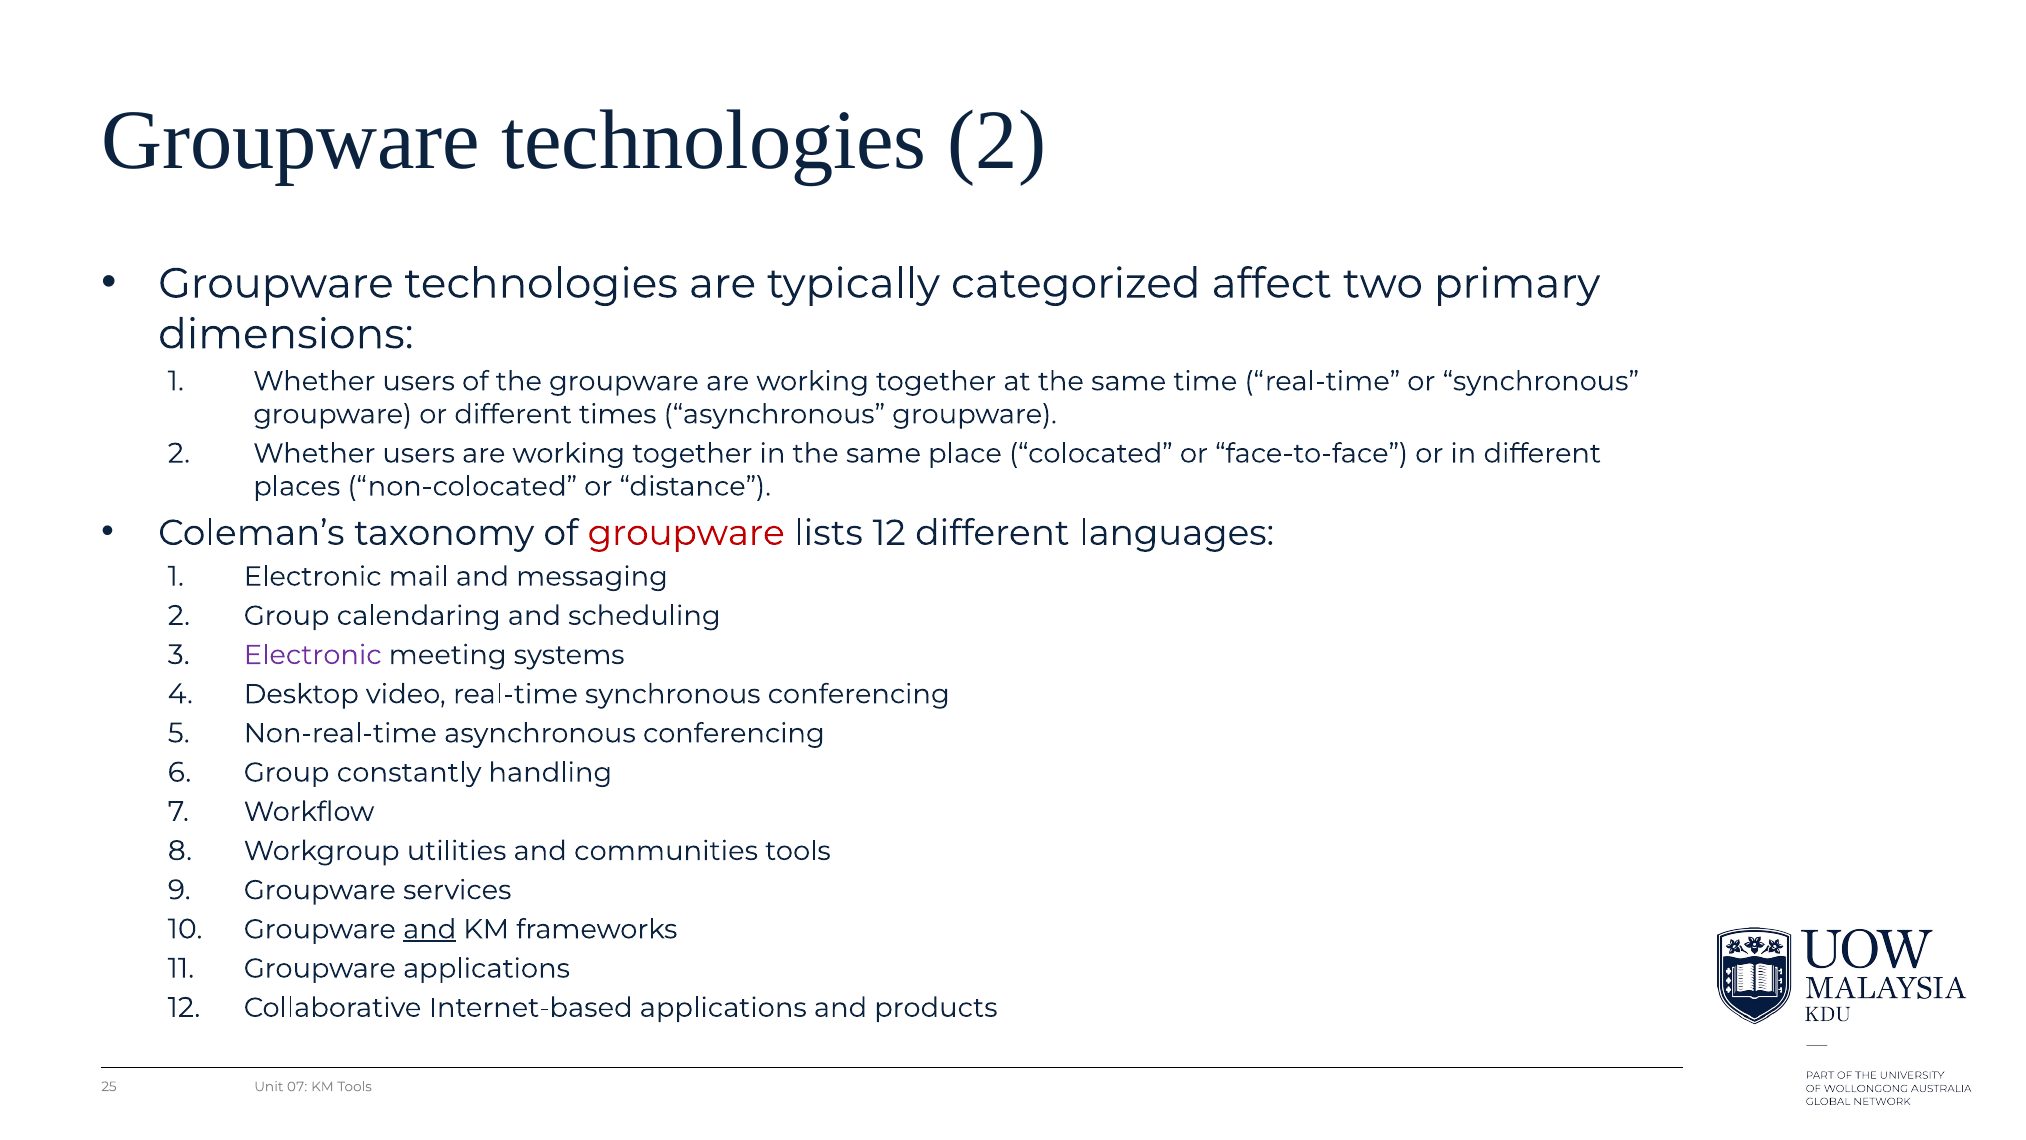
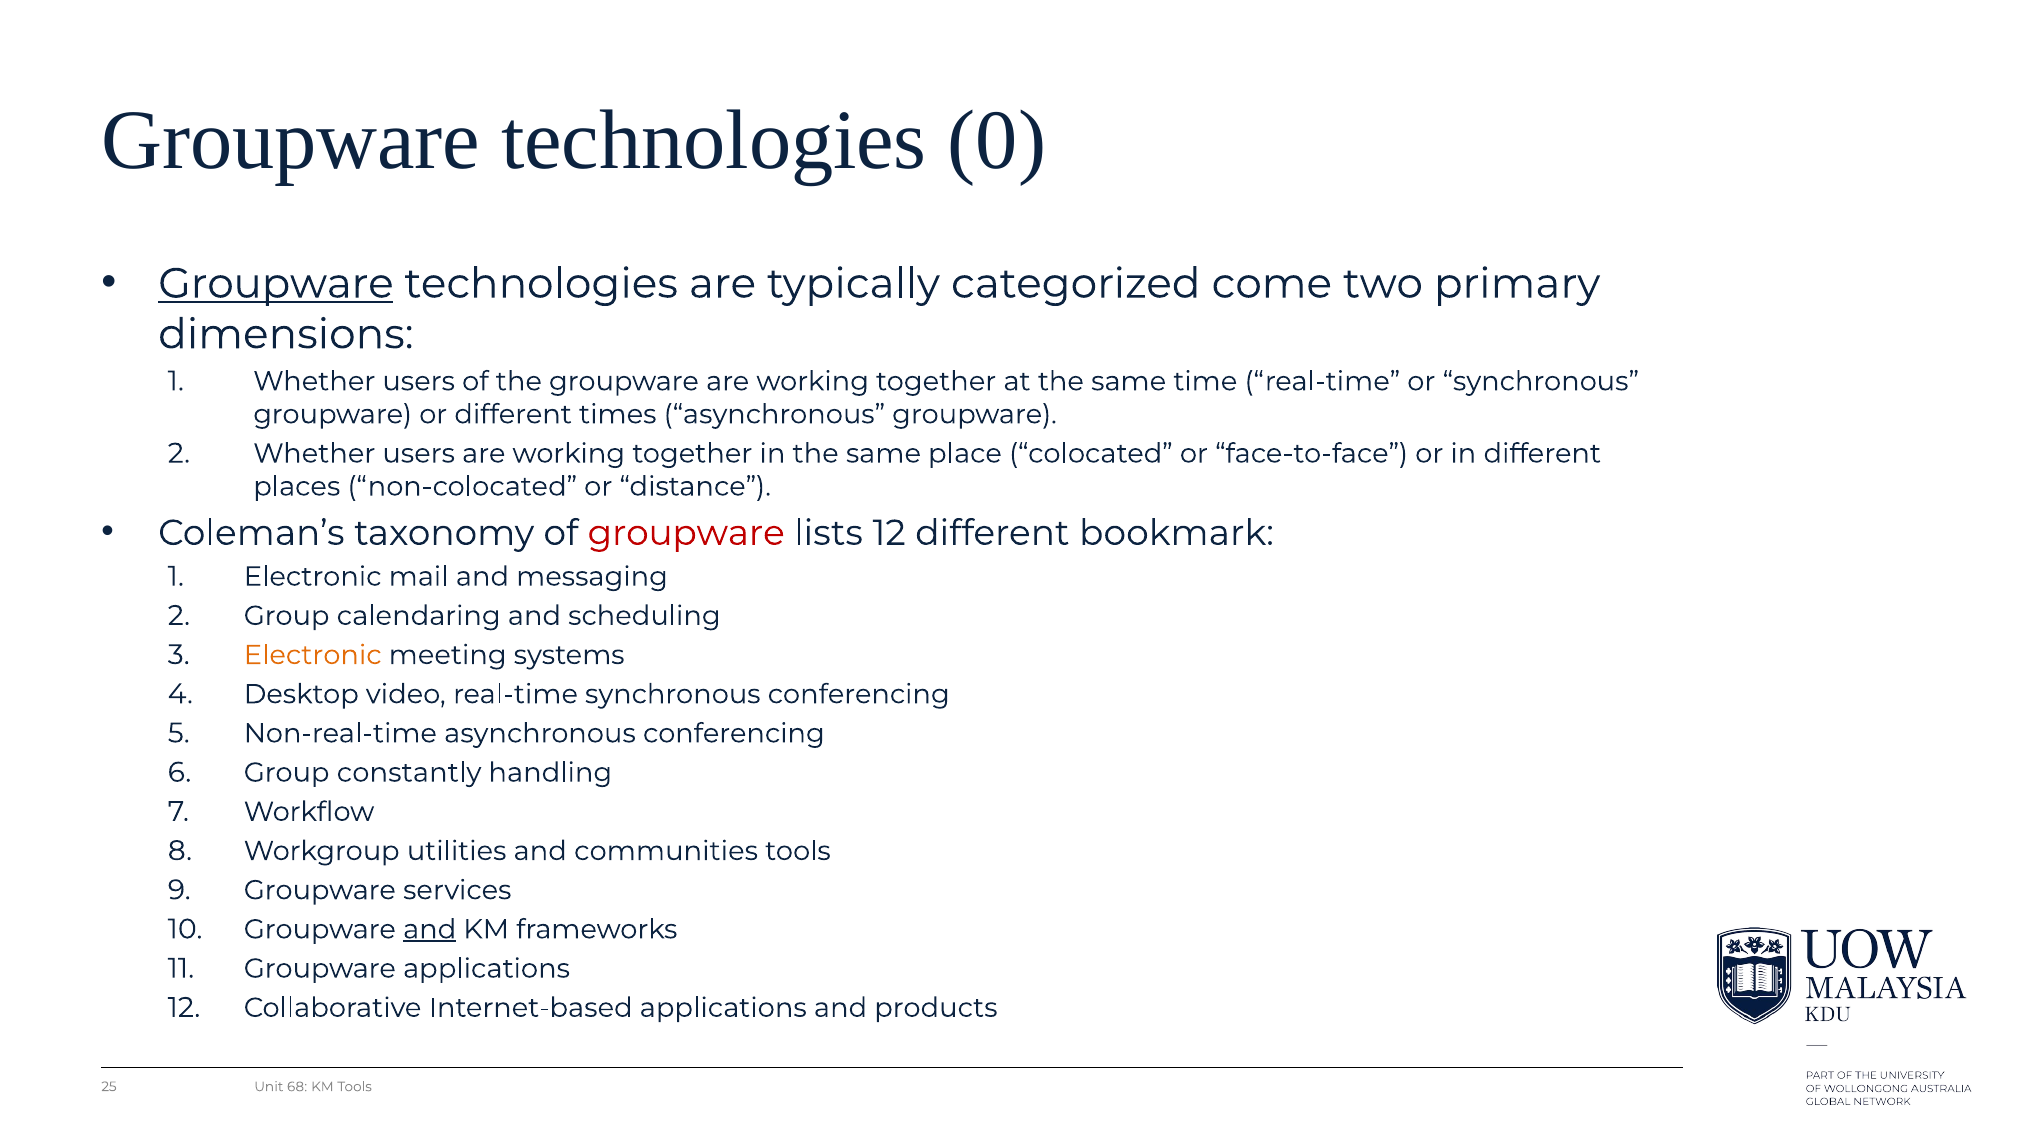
technologies 2: 2 -> 0 (997, 141)
Groupware underline: none -> present (276, 284)
affect: affect -> come (1272, 284)
languages: languages -> bookmark (1176, 533)
Electronic colour: purple -> orange (313, 655)
07: 07 -> 68 (297, 1086)
